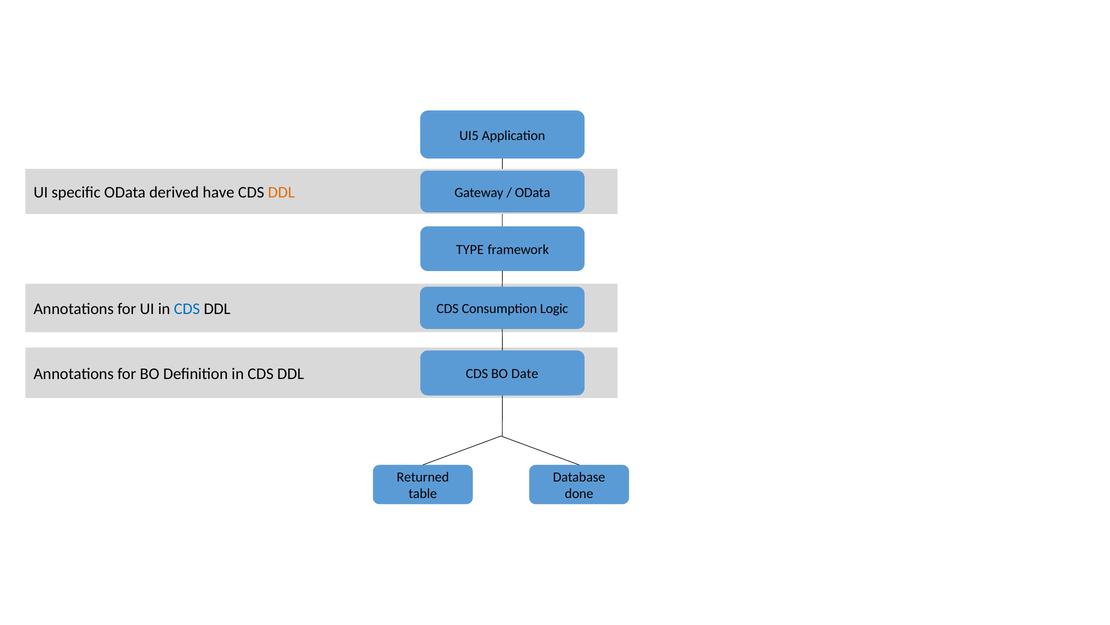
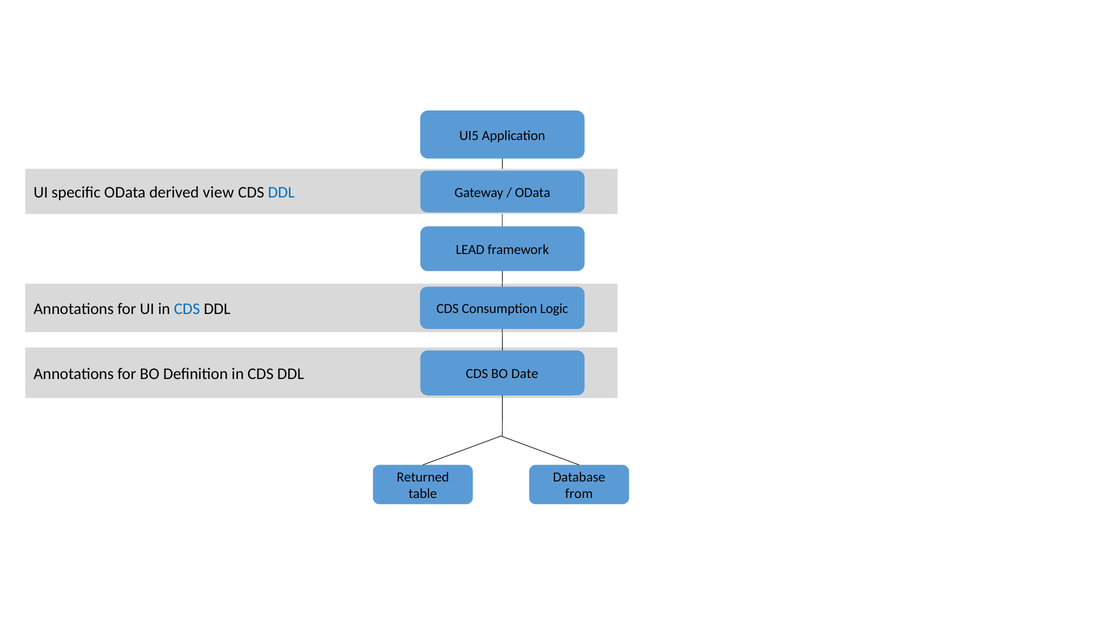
have: have -> view (218, 192)
DDL colour: orange -> blue (281, 192)
TYPE: TYPE -> LEAD (470, 249)
done: done -> from (579, 493)
